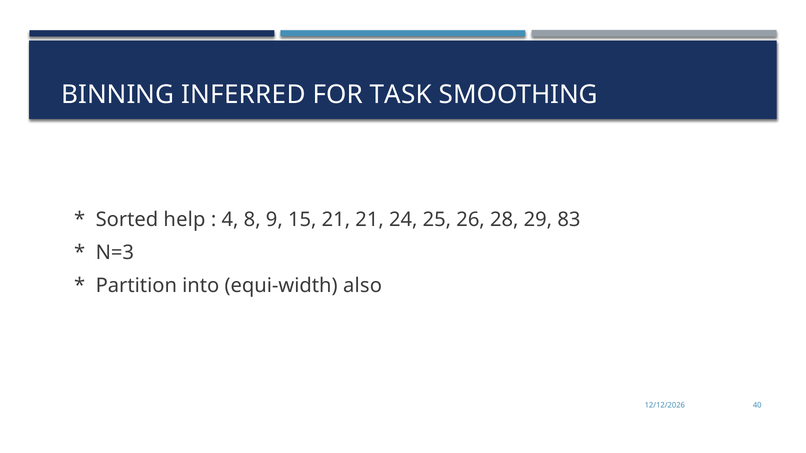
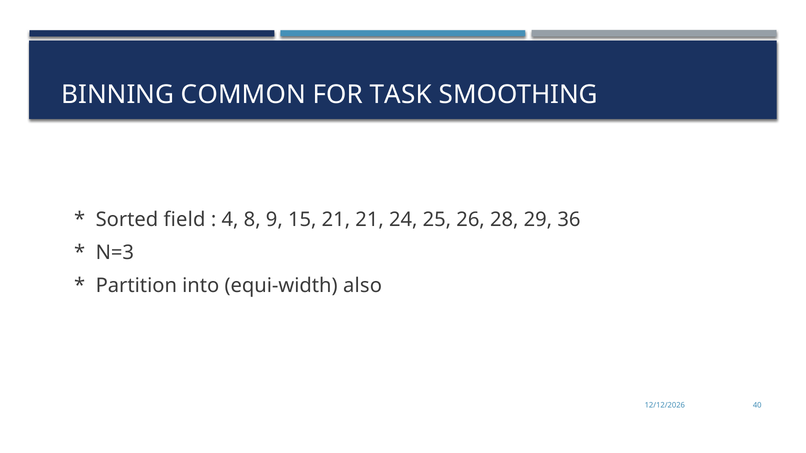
INFERRED: INFERRED -> COMMON (243, 95)
help: help -> field (184, 220)
83: 83 -> 36 (569, 220)
